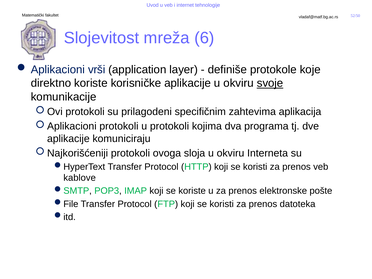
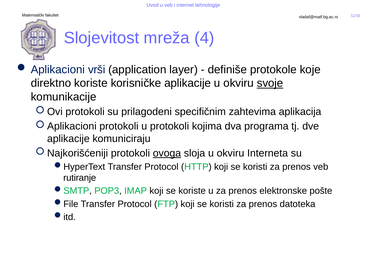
6: 6 -> 4 (204, 38)
ovoga underline: none -> present (167, 153)
kablove: kablove -> rutiranje (80, 178)
